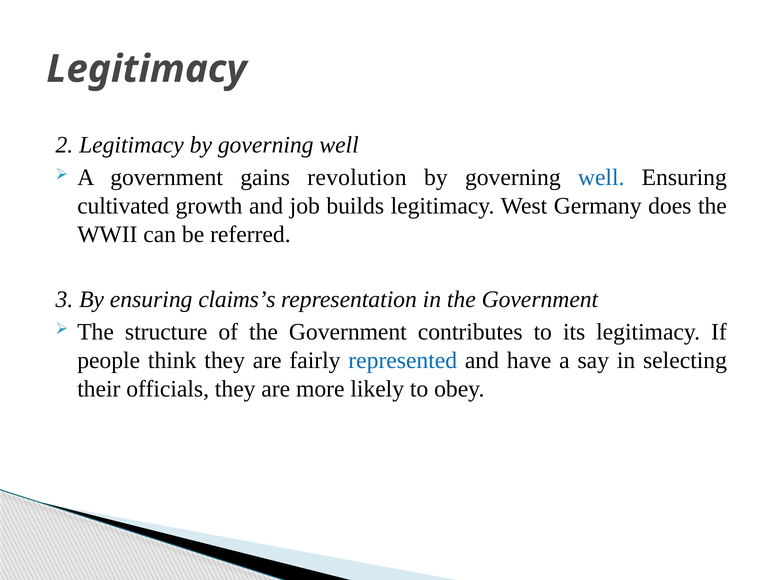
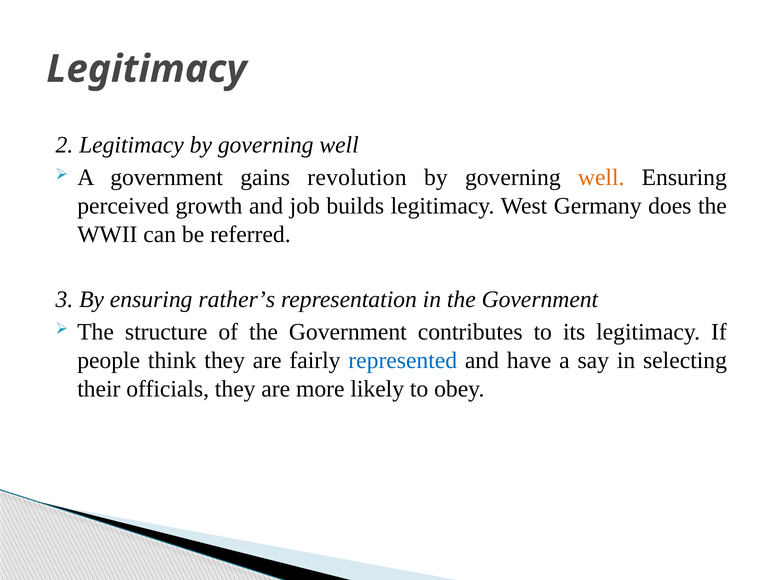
well colour: blue -> orange (601, 178)
cultivated: cultivated -> perceived (123, 206)
claims’s: claims’s -> rather’s (237, 300)
